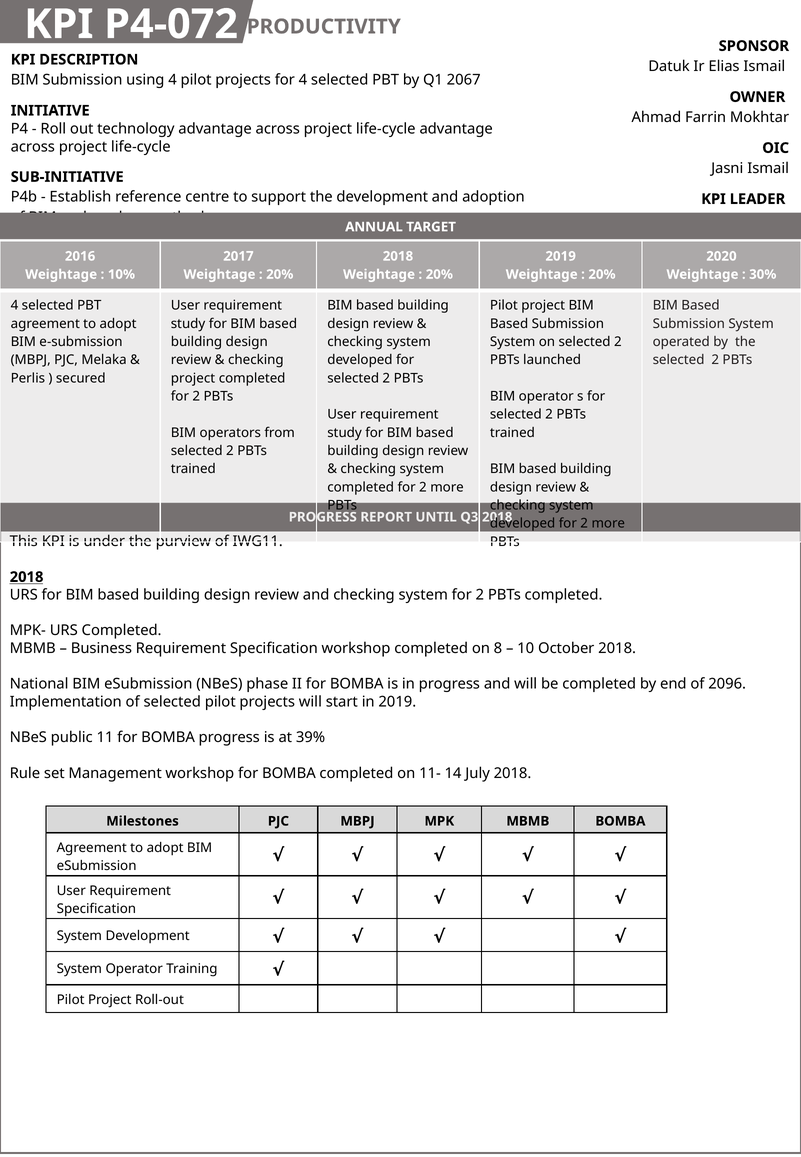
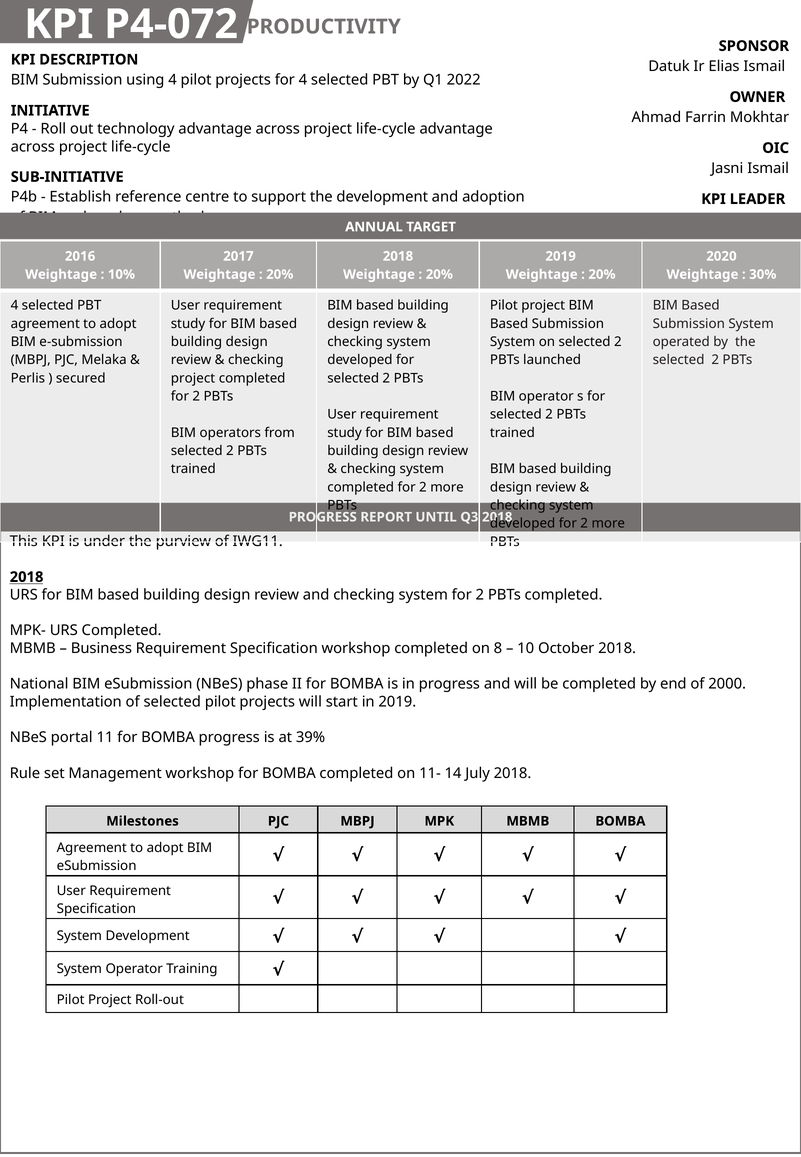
2067: 2067 -> 2022 (464, 80)
2096: 2096 -> 2000 (727, 684)
public: public -> portal (72, 737)
